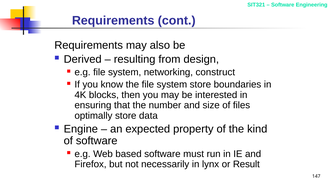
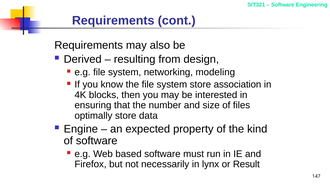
construct: construct -> modeling (215, 73)
boundaries: boundaries -> association (238, 85)
